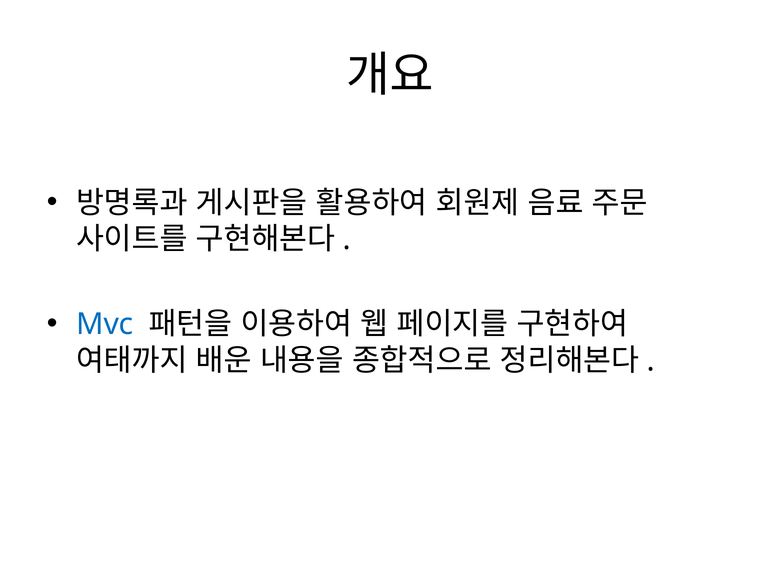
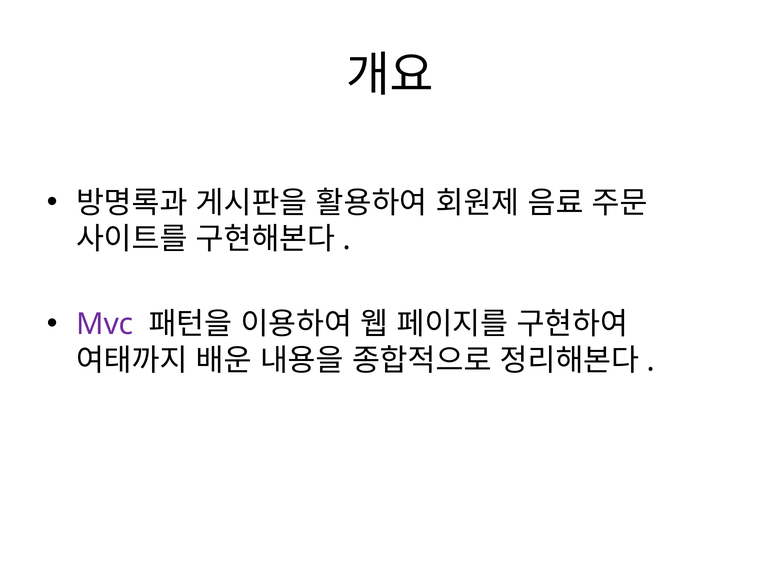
Mvc colour: blue -> purple (105, 324)
